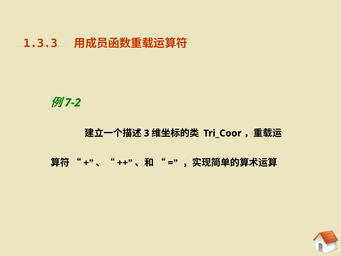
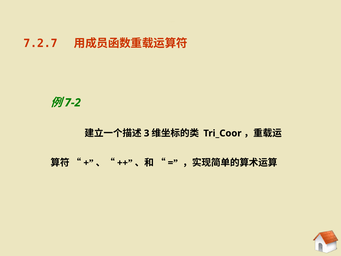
1.3.3: 1.3.3 -> 7.2.7 (40, 43)
